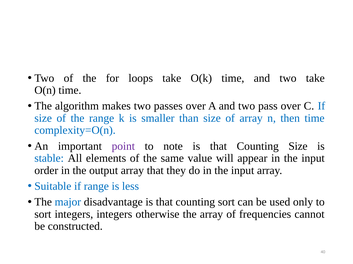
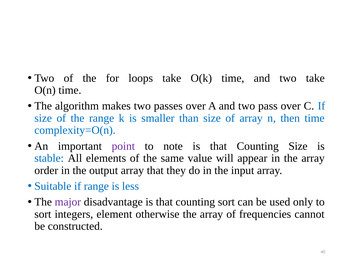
appear in the input: input -> array (313, 159)
major colour: blue -> purple (68, 203)
integers integers: integers -> element (114, 215)
